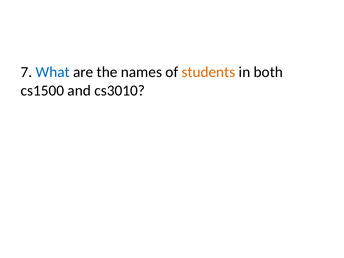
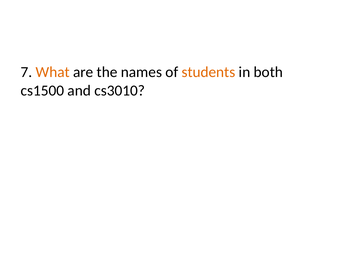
What colour: blue -> orange (53, 72)
